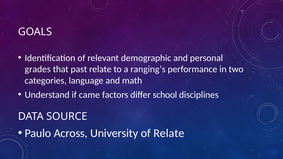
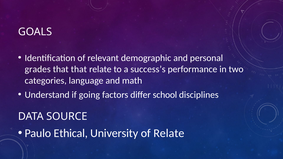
that past: past -> that (79, 69)
ranging’s: ranging’s -> success’s (148, 69)
came: came -> going (89, 95)
Across: Across -> Ethical (71, 133)
